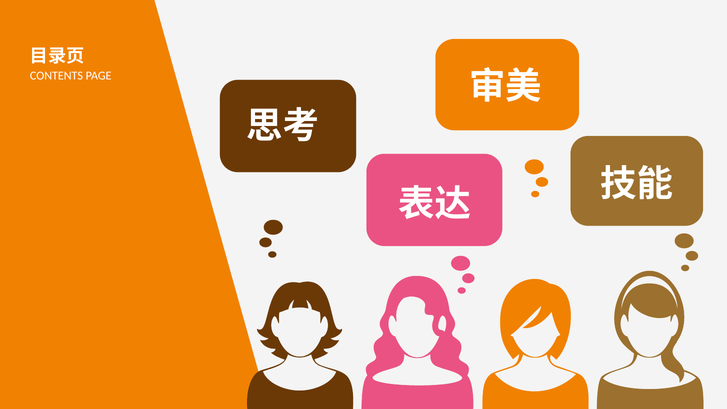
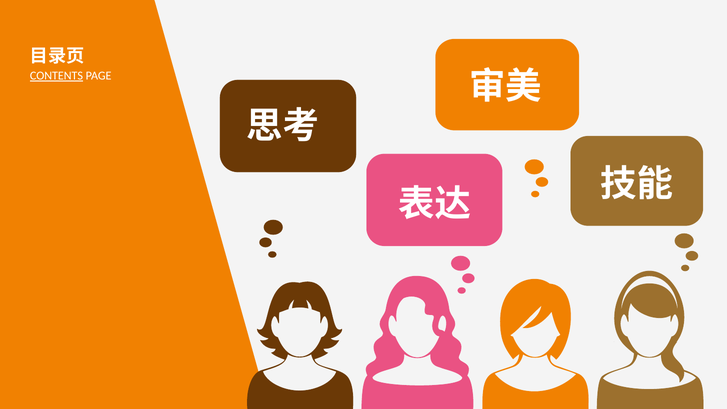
CONTENTS underline: none -> present (56, 76)
